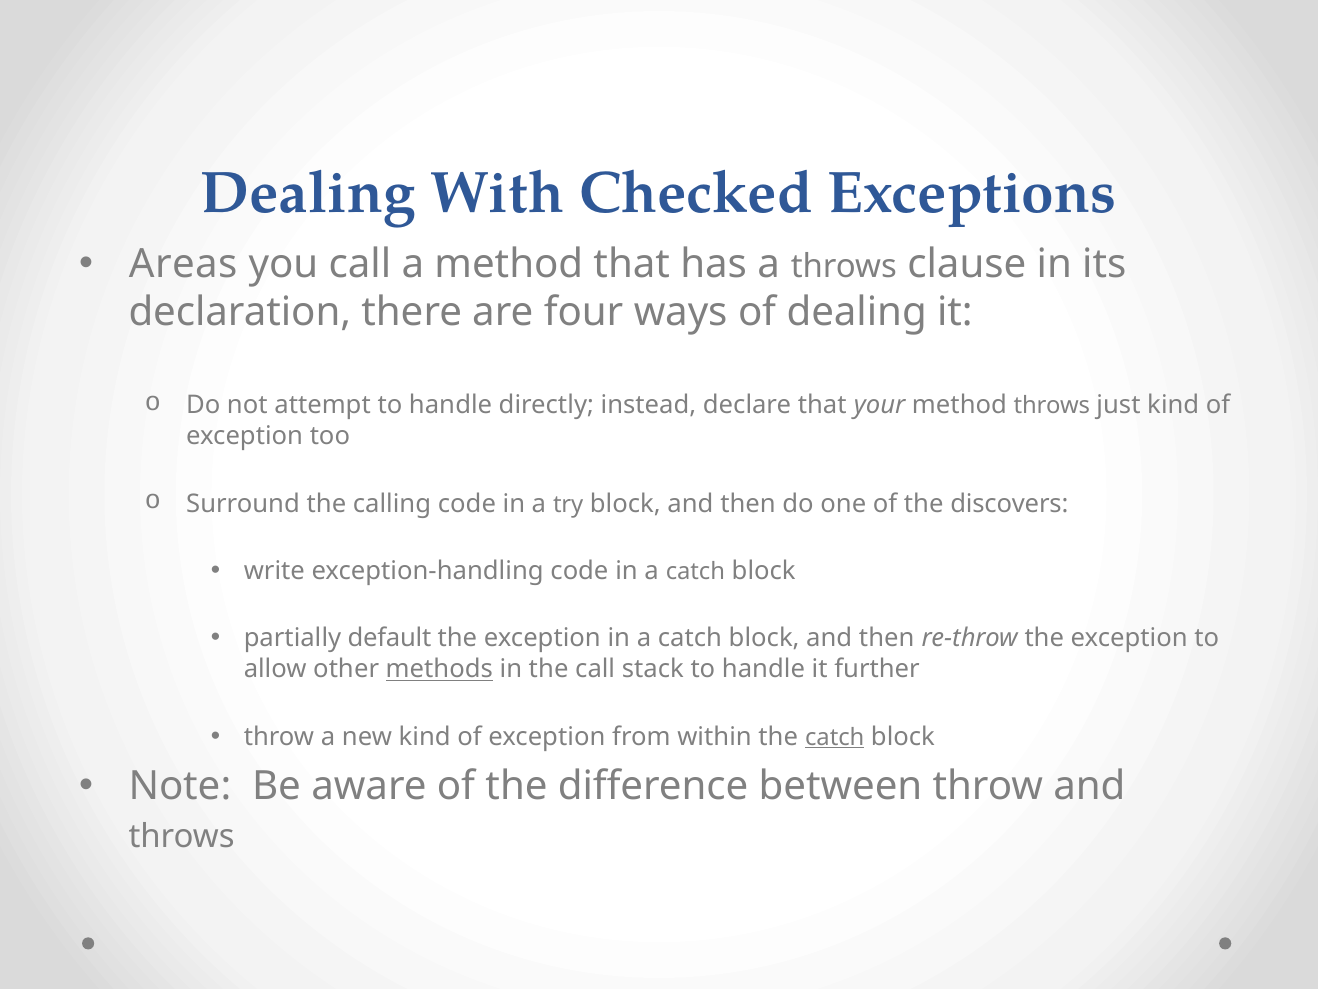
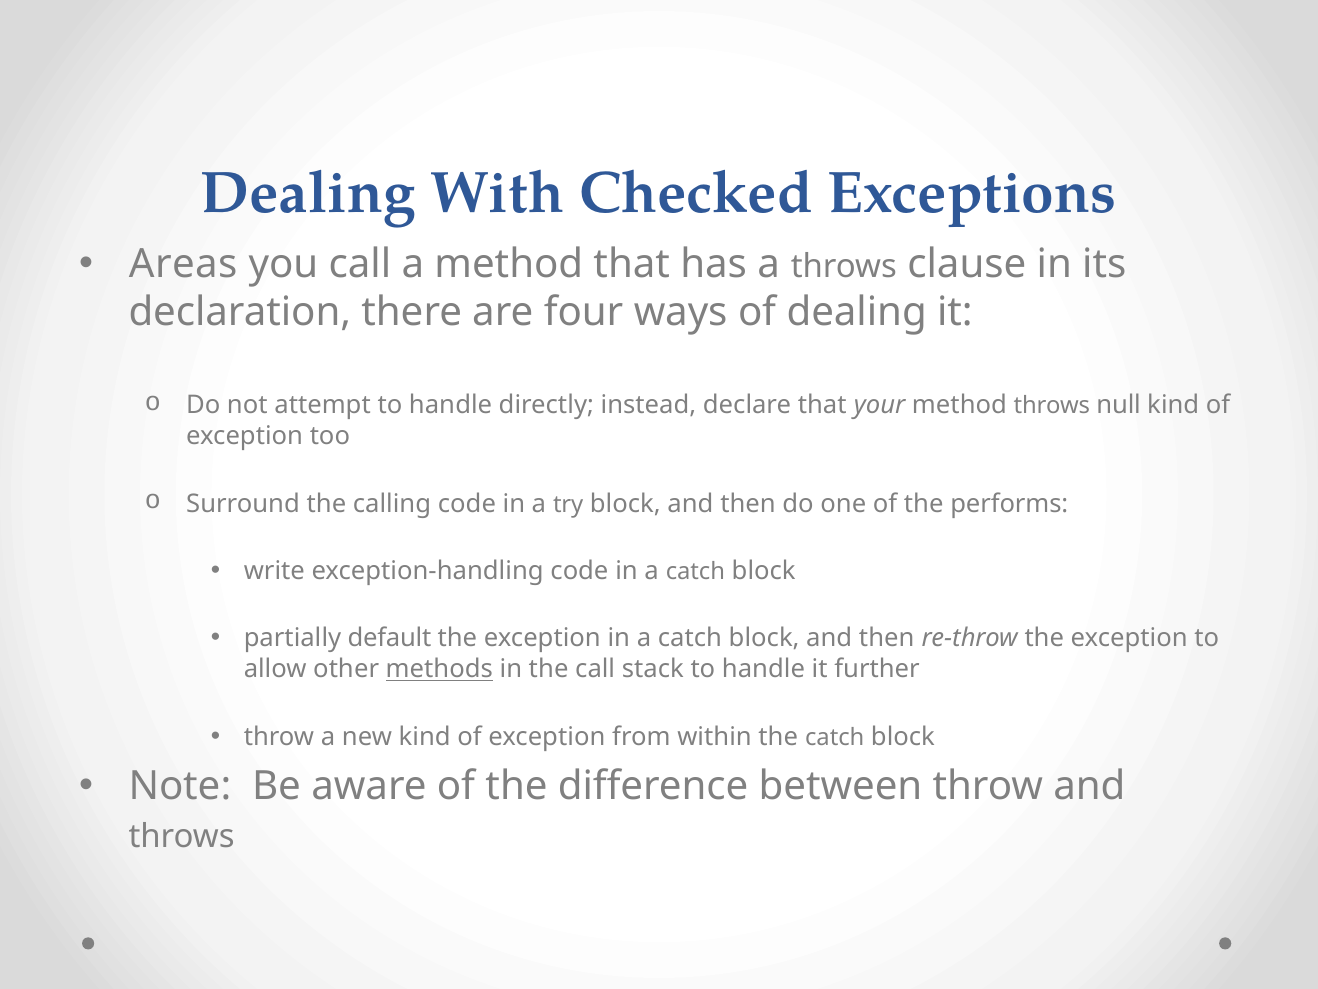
just: just -> null (1119, 405)
discovers: discovers -> performs (1009, 503)
catch underline: present -> none (835, 737)
